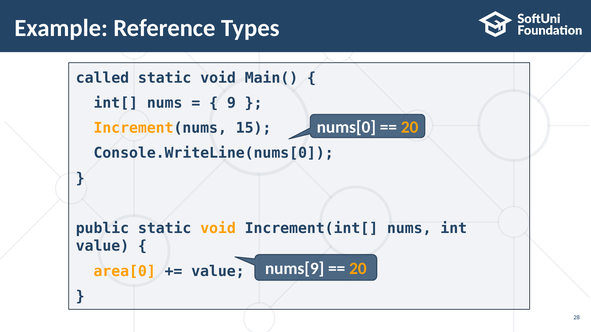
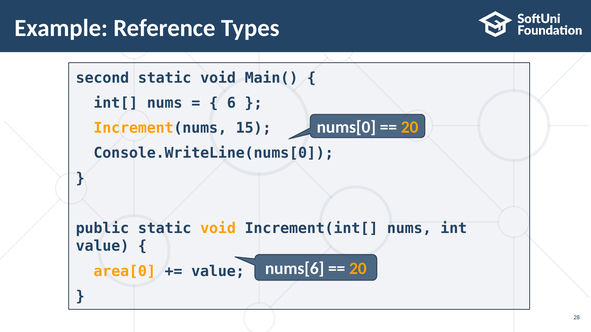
called: called -> second (102, 78)
9: 9 -> 6 (231, 103)
nums[9: nums[9 -> nums[6 (295, 269)
